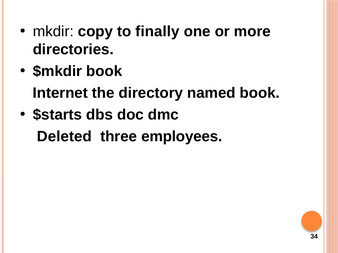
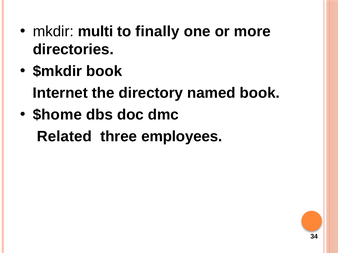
copy: copy -> multi (96, 31)
$starts: $starts -> $home (57, 115)
Deleted: Deleted -> Related (64, 137)
